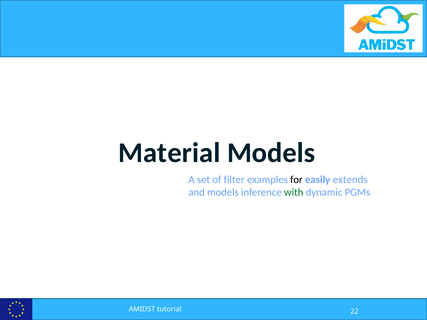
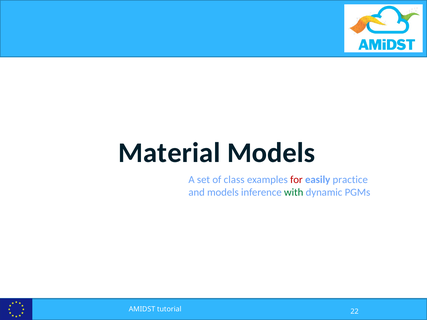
filter: filter -> class (234, 180)
for colour: black -> red (296, 180)
extends: extends -> practice (350, 180)
